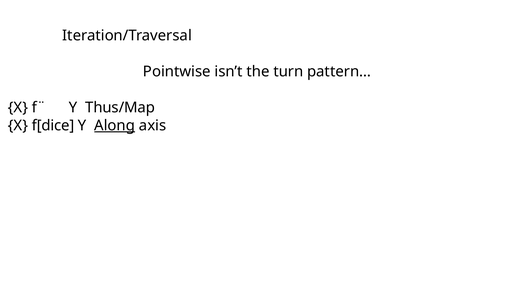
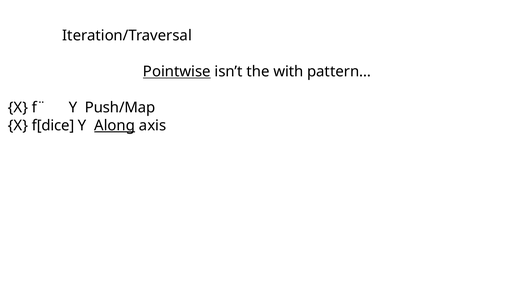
Pointwise underline: none -> present (177, 71)
turn: turn -> with (288, 71)
Thus/Map: Thus/Map -> Push/Map (120, 107)
